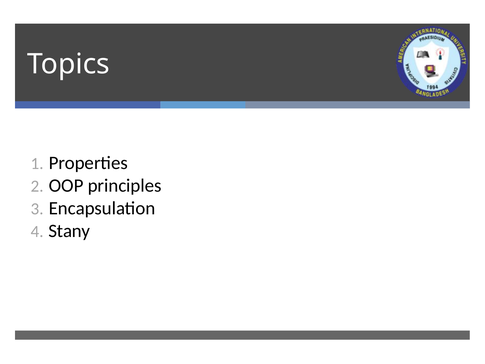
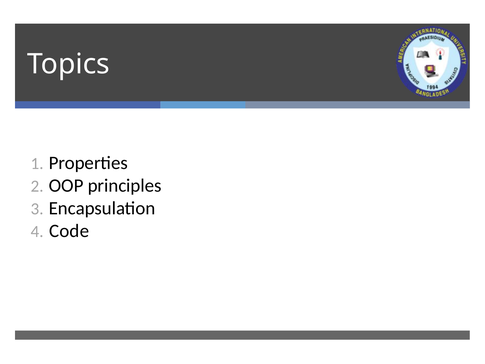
Stany: Stany -> Code (69, 231)
